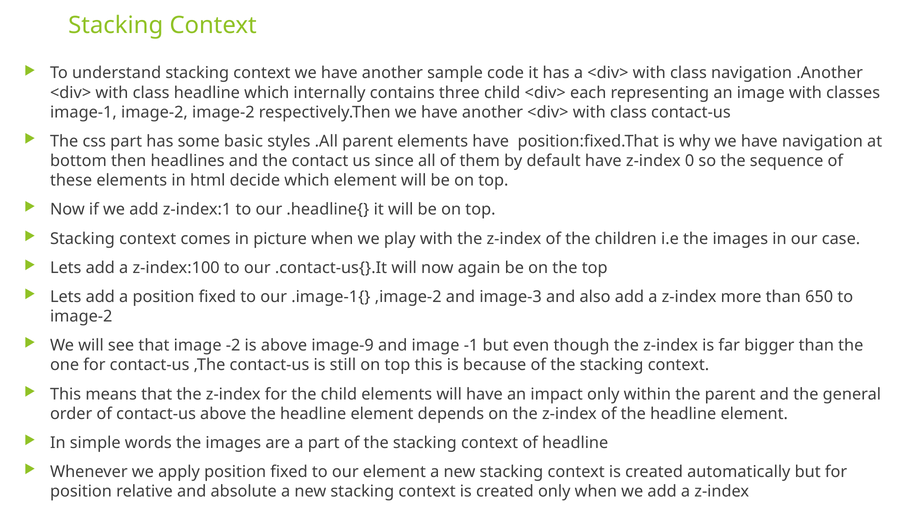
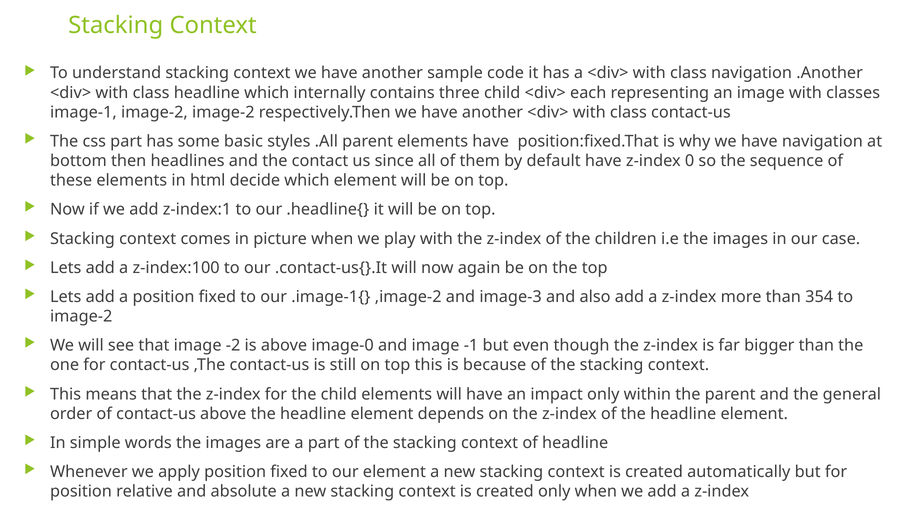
650: 650 -> 354 (819, 297)
image-9: image-9 -> image-0 (343, 346)
